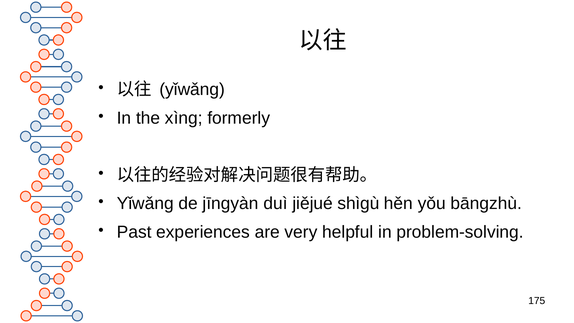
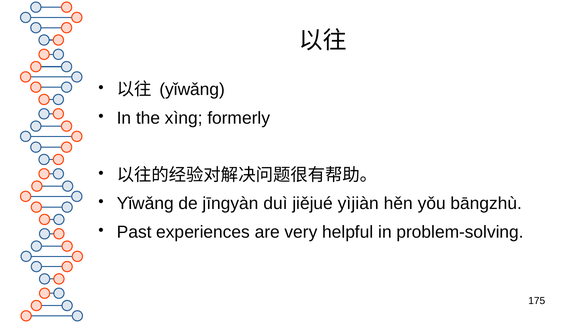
shìgù: shìgù -> yìjiàn (358, 203)
